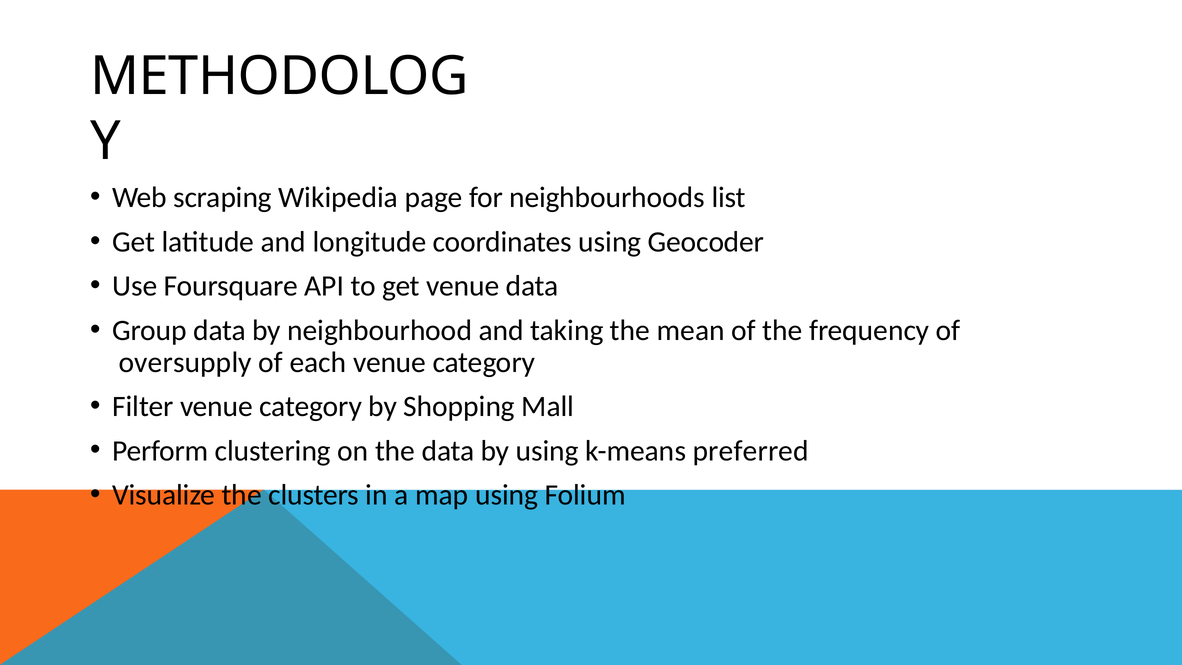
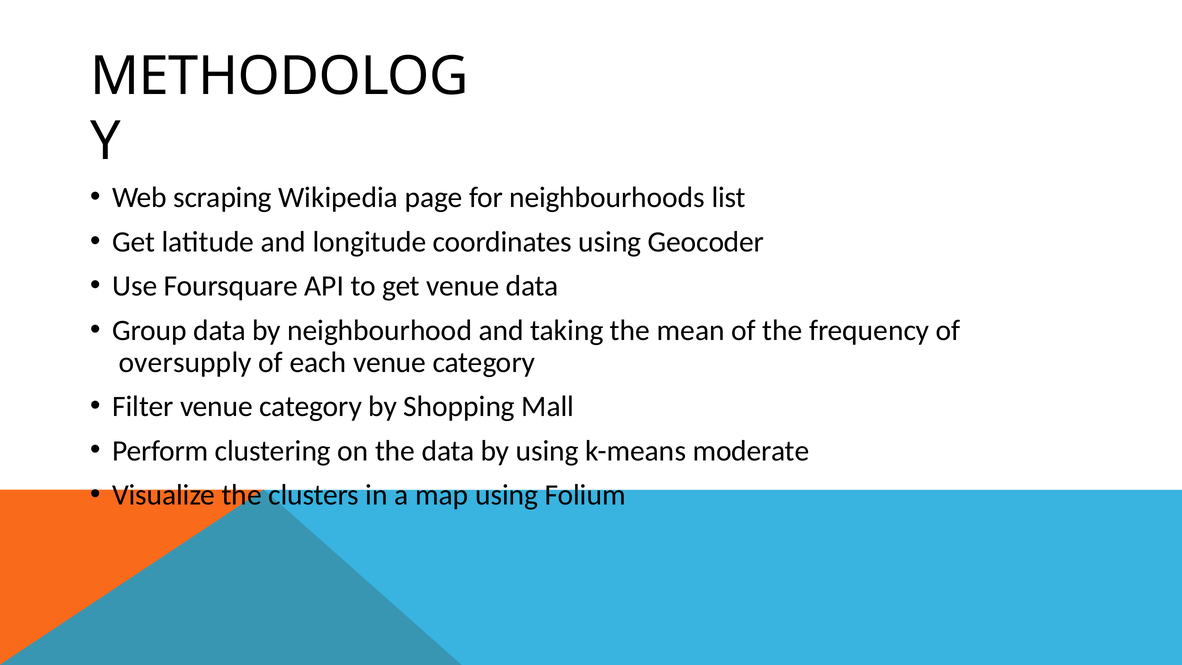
preferred: preferred -> moderate (751, 451)
